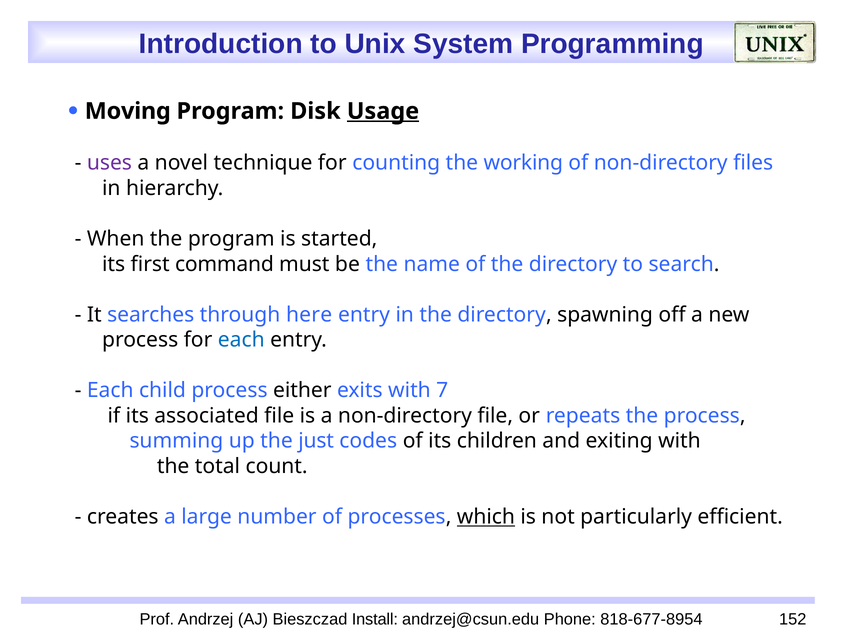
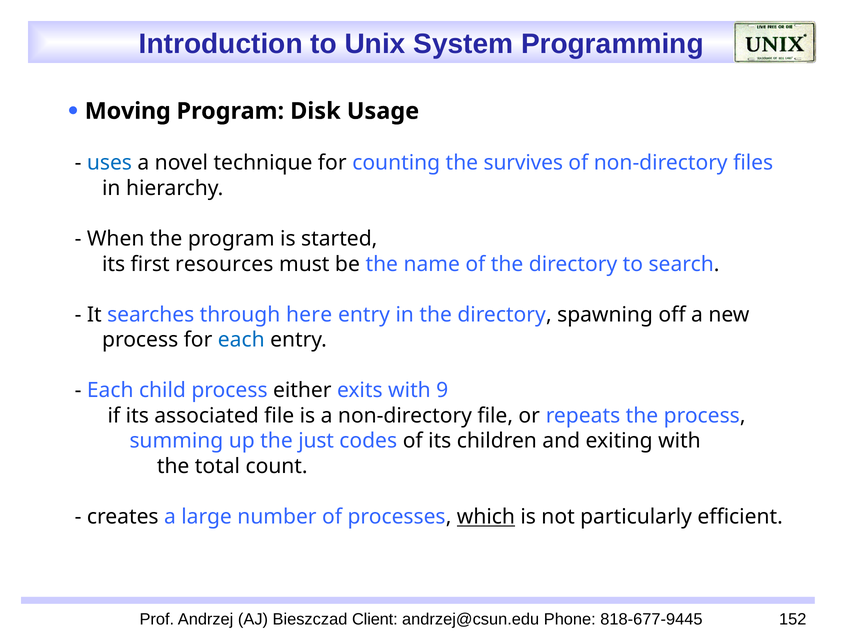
Usage underline: present -> none (383, 111)
uses colour: purple -> blue (109, 163)
working: working -> survives (523, 163)
command: command -> resources (224, 264)
7: 7 -> 9 (442, 391)
Install: Install -> Client (375, 619)
818-677-8954: 818-677-8954 -> 818-677-9445 (651, 619)
